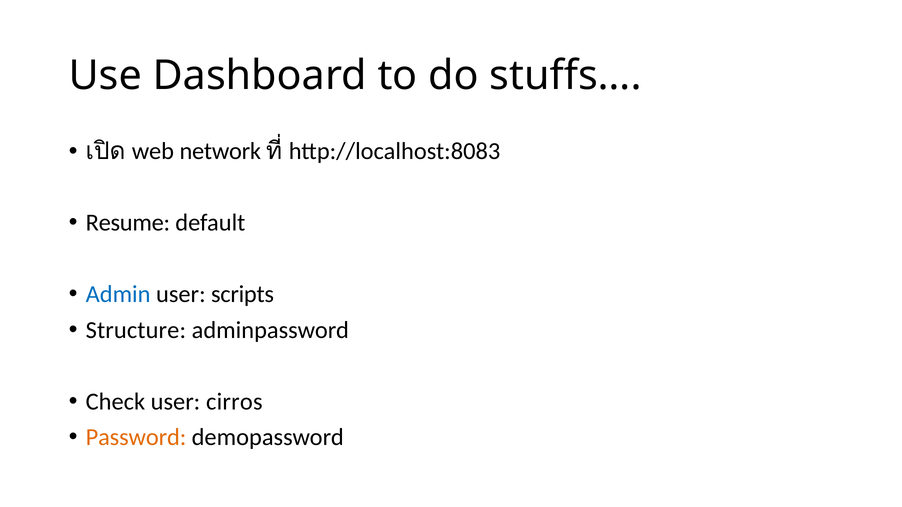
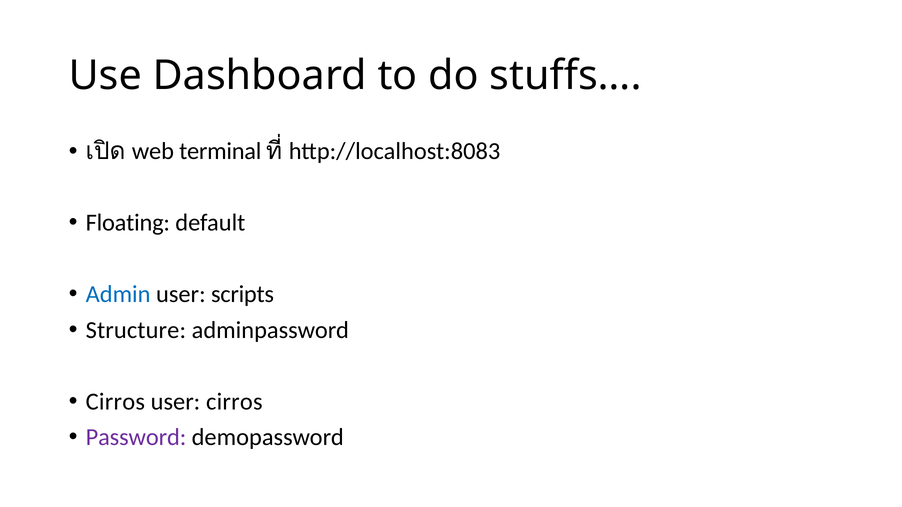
network: network -> terminal (220, 151)
Resume: Resume -> Floating (128, 223)
Check: Check -> Cirros (115, 402)
Password colour: orange -> purple (136, 438)
